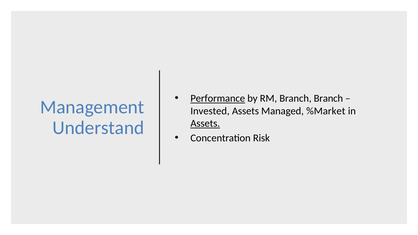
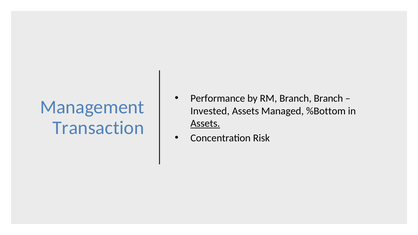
Performance underline: present -> none (218, 98)
%Market: %Market -> %Bottom (326, 111)
Understand: Understand -> Transaction (98, 128)
